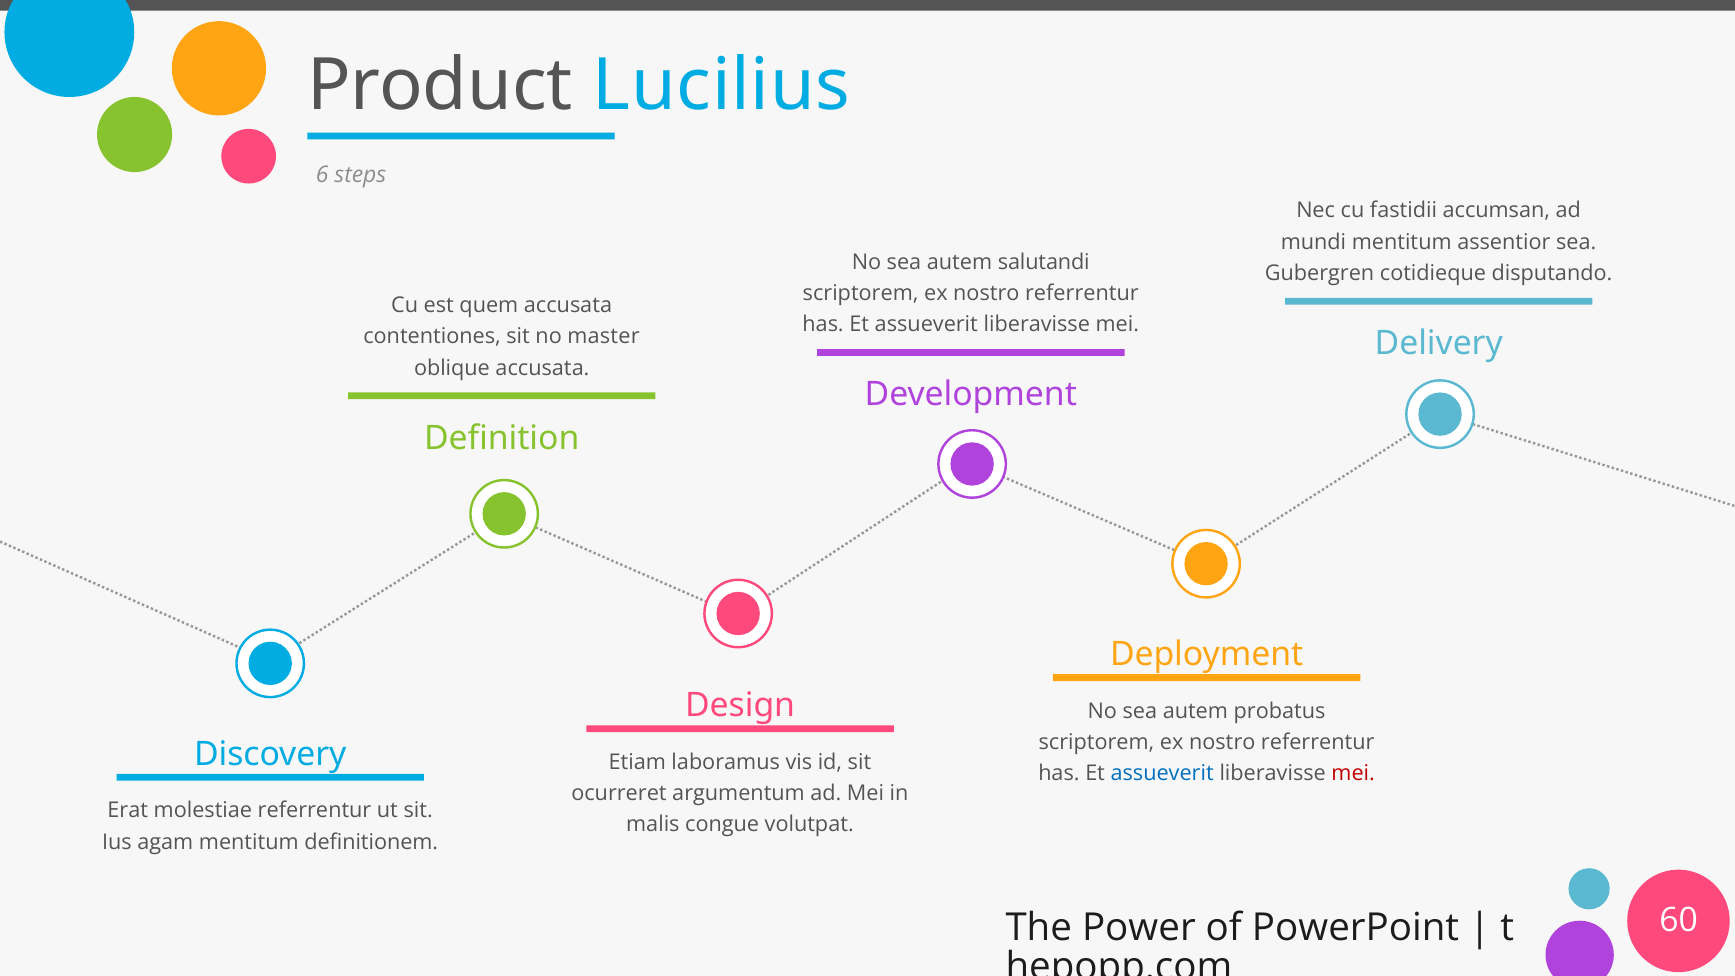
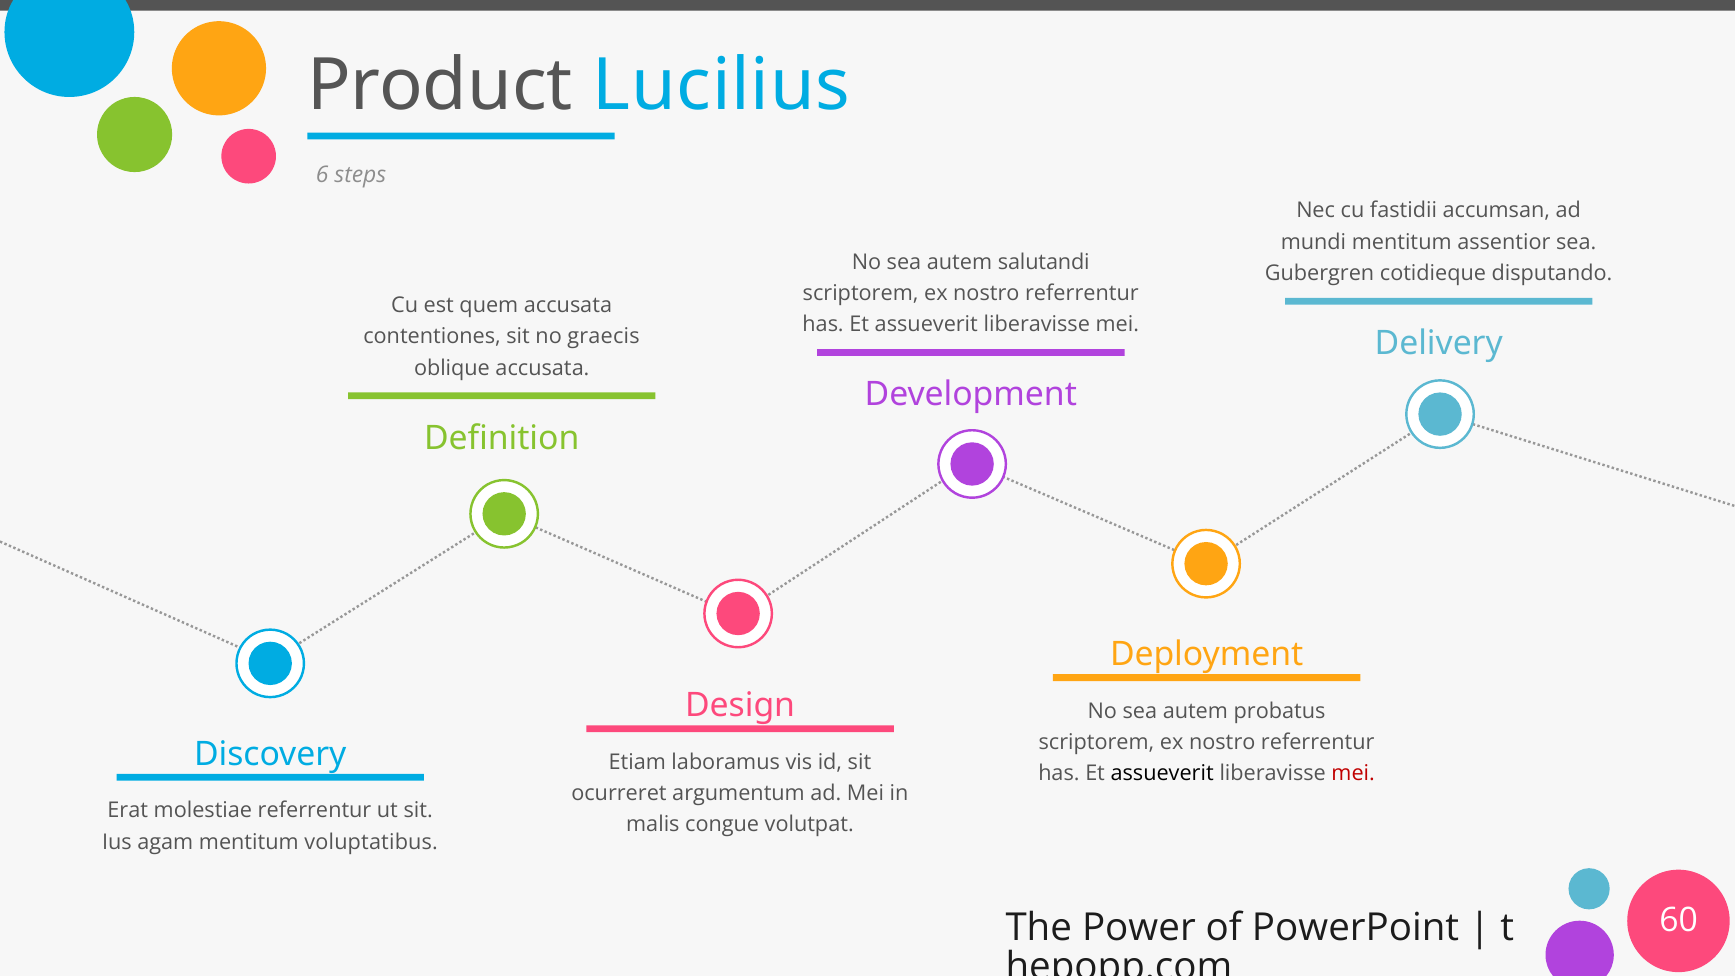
master: master -> graecis (604, 337)
assueverit colour: blue -> black (1162, 773)
definitionem: definitionem -> voluptatibus (371, 842)
